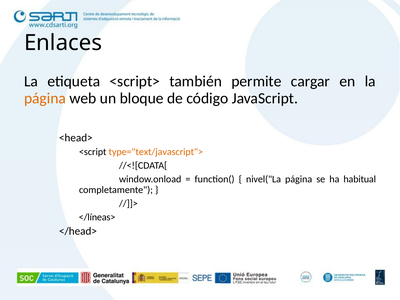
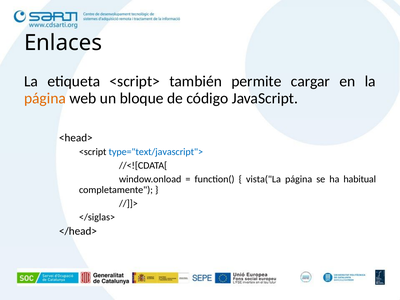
type="text/javascript"> colour: orange -> blue (156, 152)
nivel("La: nivel("La -> vista("La (264, 179)
</líneas>: </líneas> -> </siglas> (97, 217)
